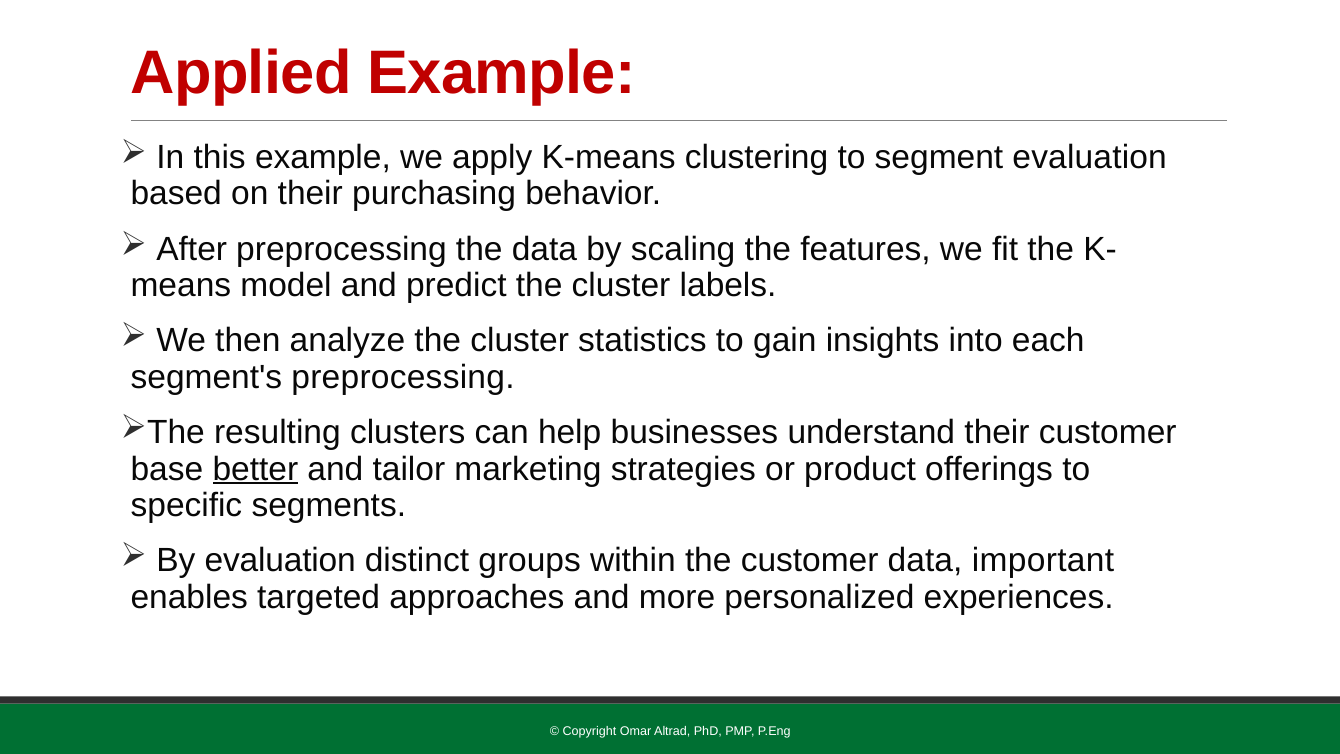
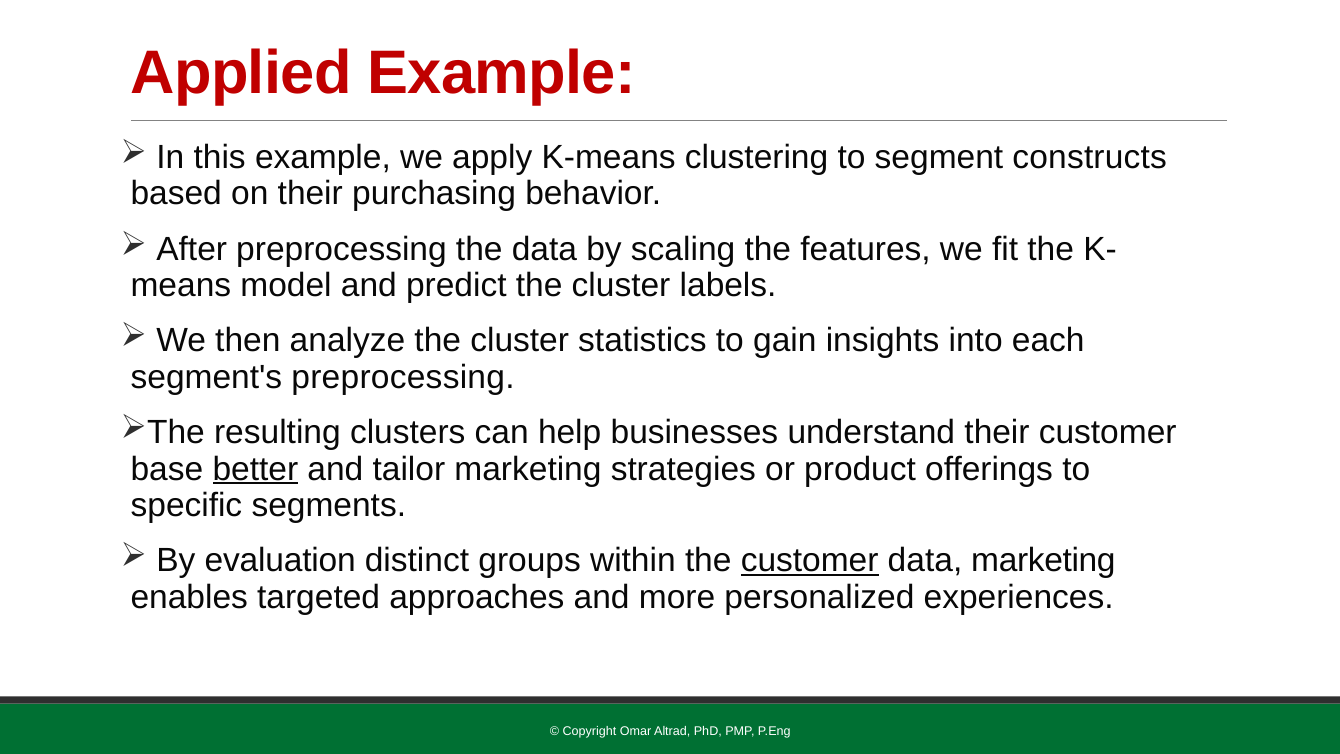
segment evaluation: evaluation -> constructs (1090, 157)
customer underline: none -> present (810, 561)
data important: important -> marketing (1043, 561)
